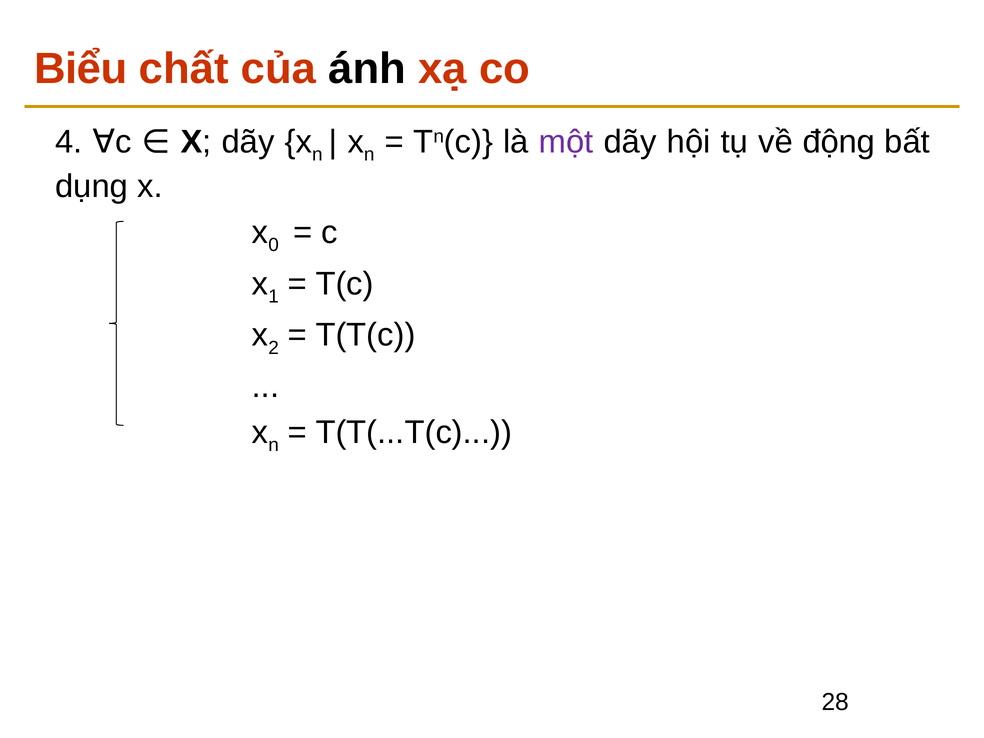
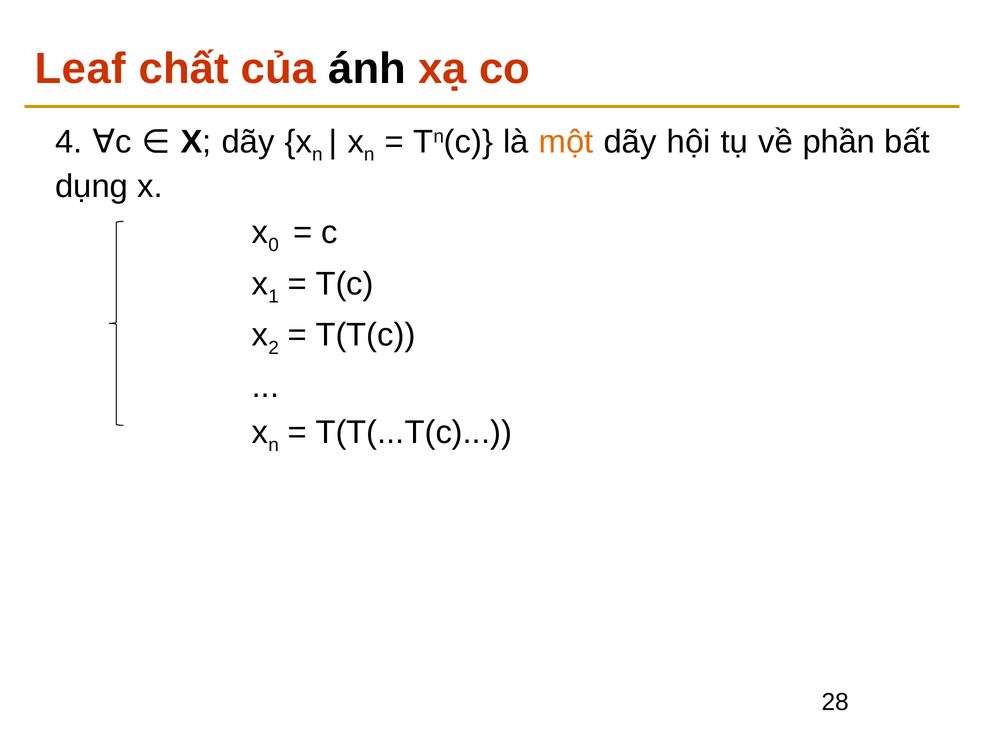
Biểu: Biểu -> Leaf (80, 69)
một colour: purple -> orange (566, 142)
động: động -> phần (839, 142)
